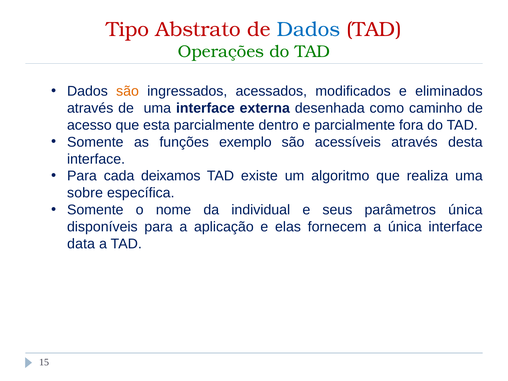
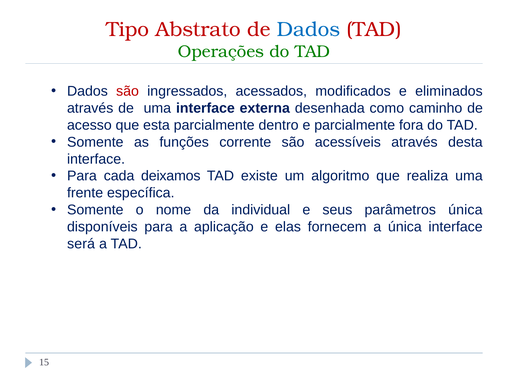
são colour: orange -> red (128, 91)
exemplo: exemplo -> corrente (245, 142)
sobre: sobre -> frente (85, 193)
data: data -> será (81, 244)
